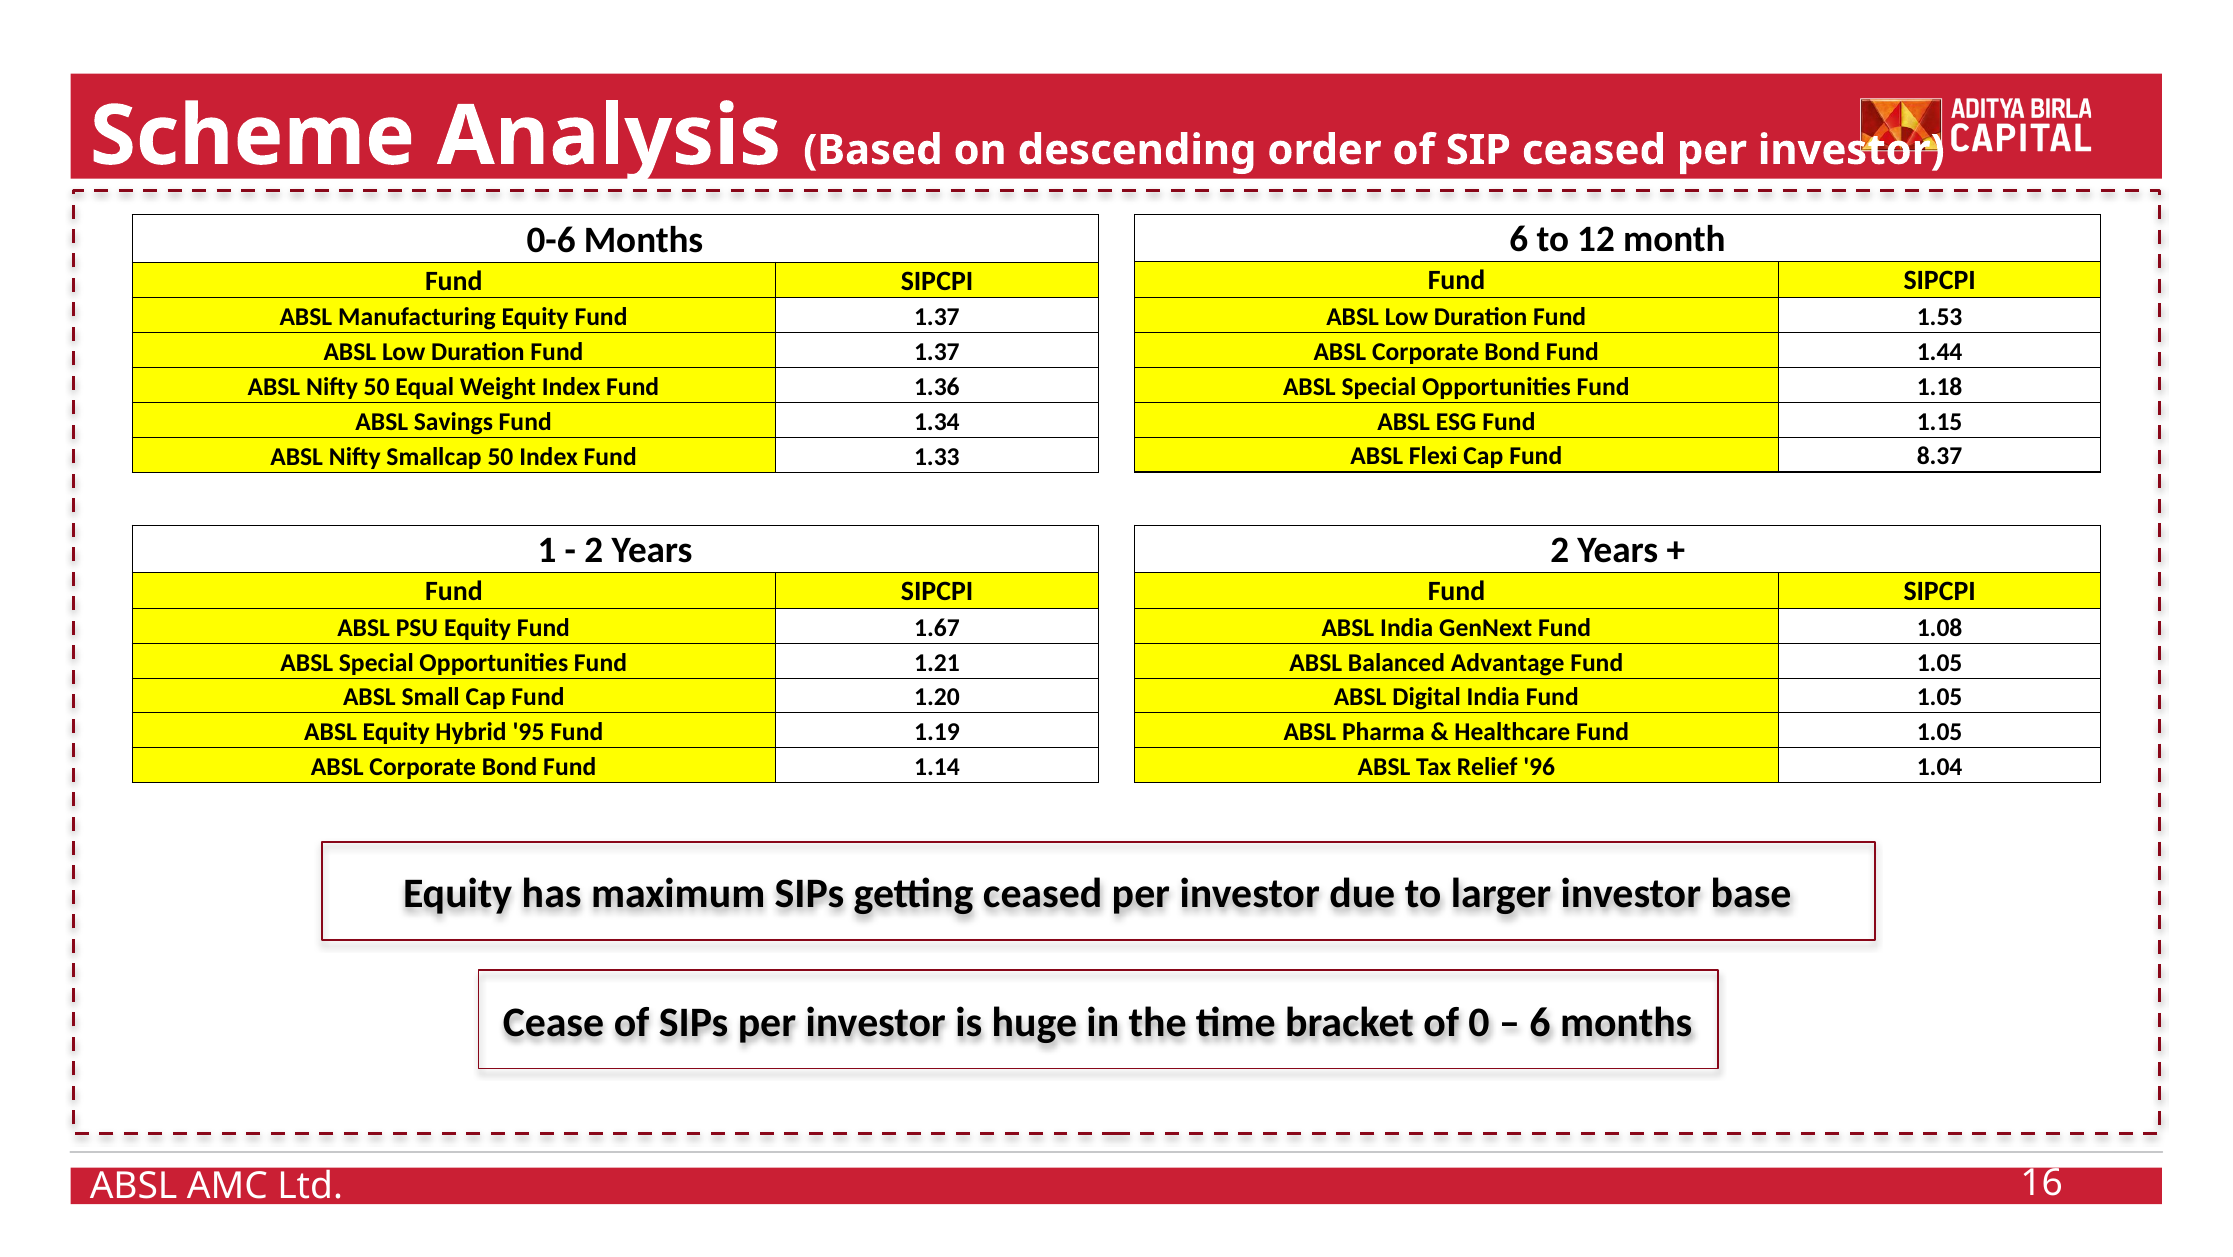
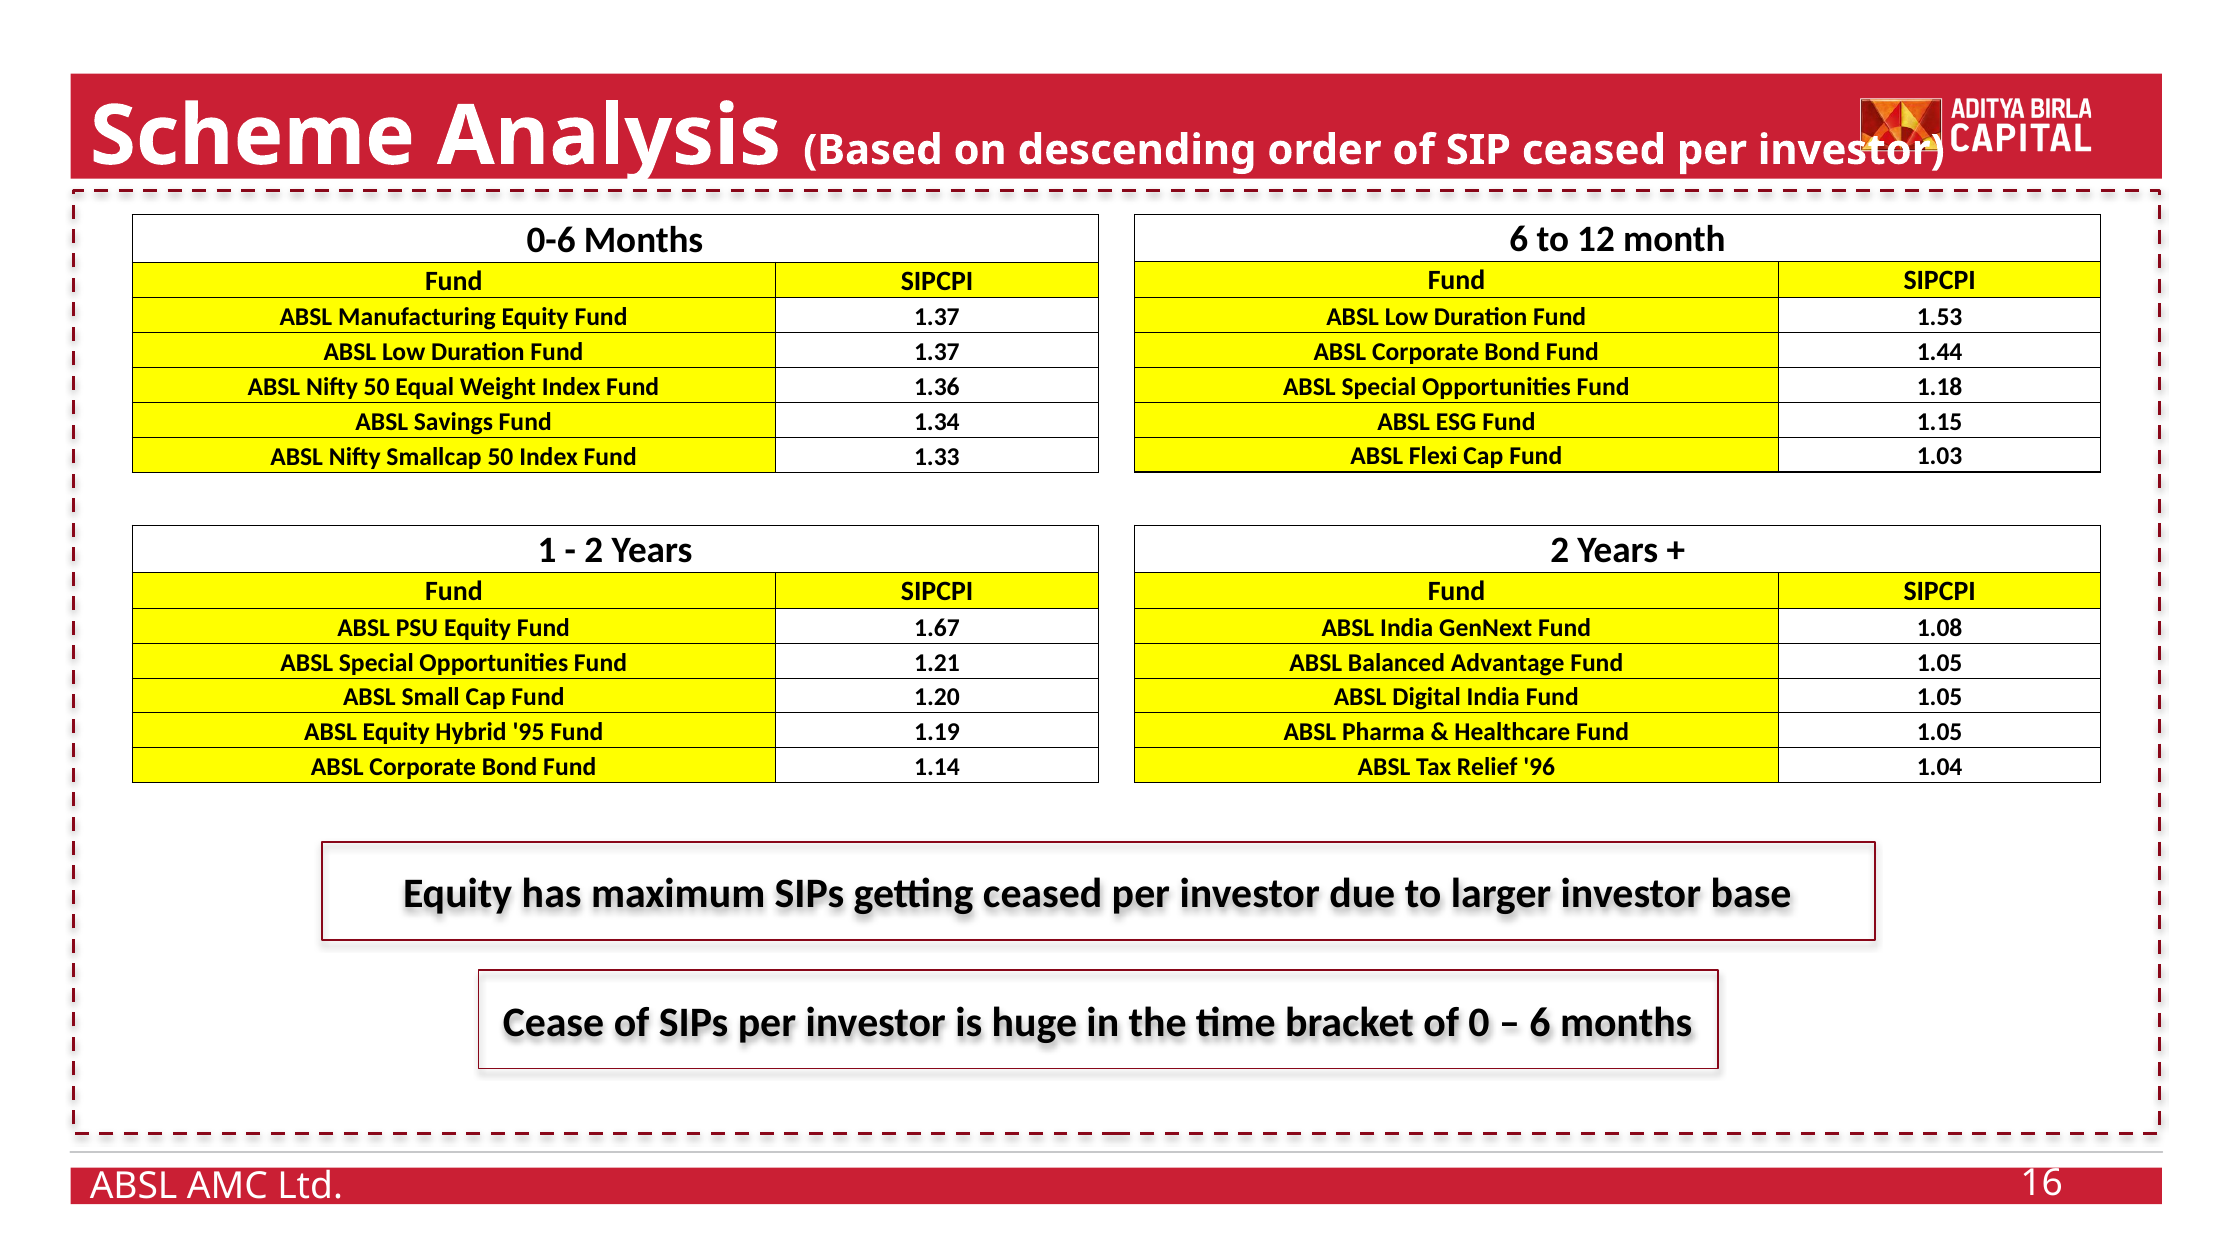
8.37: 8.37 -> 1.03 (1940, 456)
